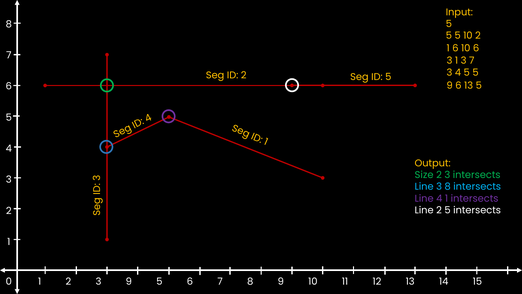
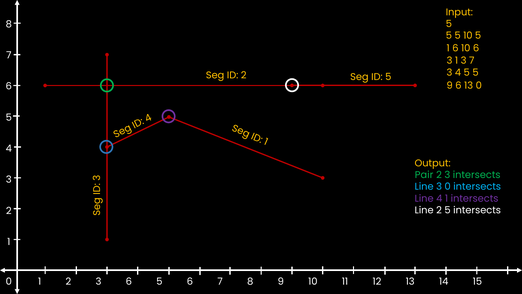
10 2: 2 -> 5 (478, 36)
13 5: 5 -> 0 (479, 85)
Size: Size -> Pair (424, 175)
3 8: 8 -> 0 (448, 187)
3 9: 9 -> 6 (129, 281)
